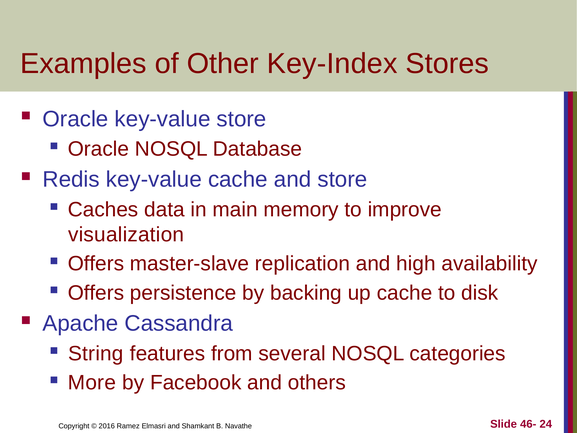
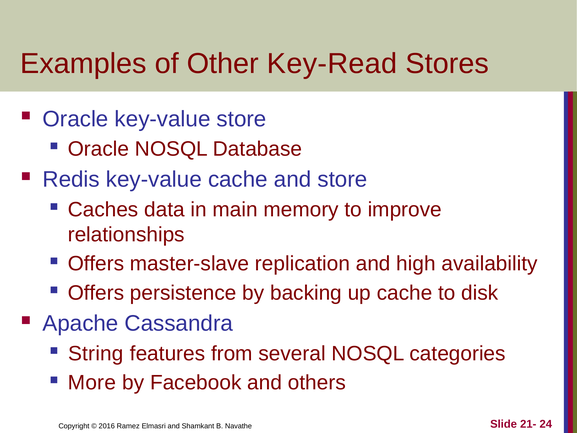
Key-Index: Key-Index -> Key-Read (332, 64)
visualization: visualization -> relationships (126, 234)
46-: 46- -> 21- (528, 424)
